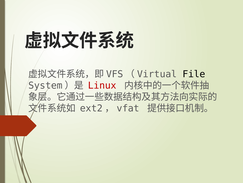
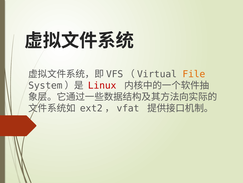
File colour: black -> orange (194, 74)
